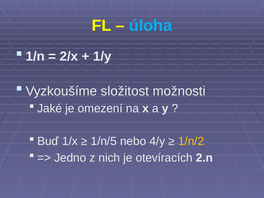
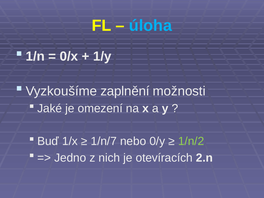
2/x: 2/x -> 0/x (69, 56)
složitost: složitost -> zaplnění (125, 91)
1/n/5: 1/n/5 -> 1/n/7 (104, 141)
4/y: 4/y -> 0/y (157, 141)
1/n/2 colour: yellow -> light green (191, 141)
